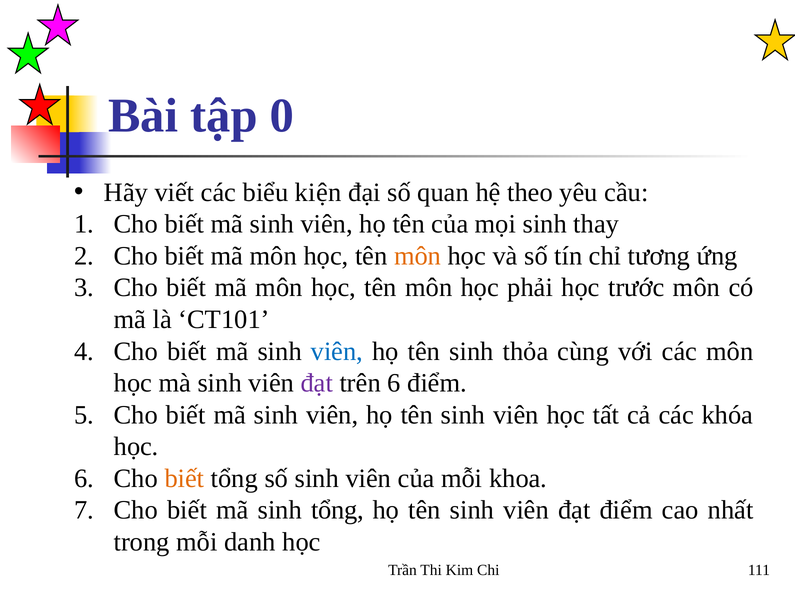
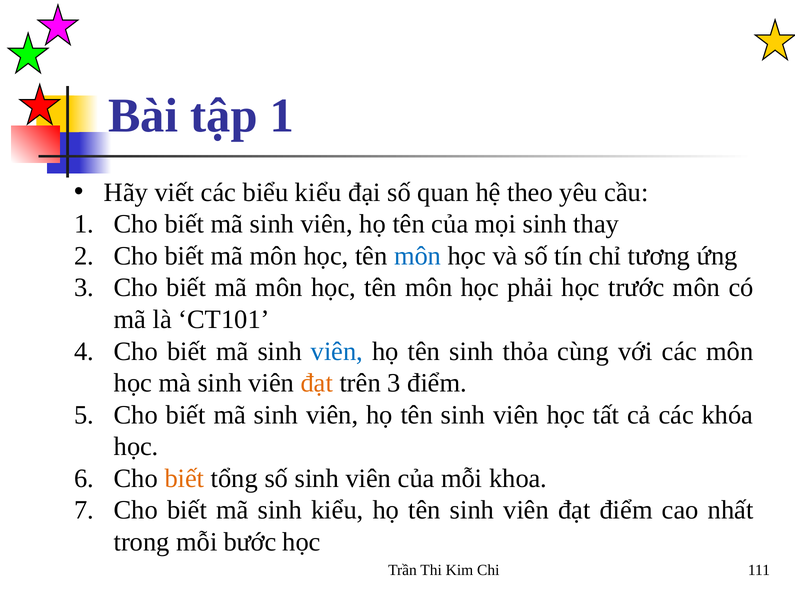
tập 0: 0 -> 1 (282, 116)
biểu kiện: kiện -> kiểu (318, 192)
môn colour: orange -> blue (418, 256)
đạt colour: purple -> orange (317, 383)
trên 6: 6 -> 3 (394, 383)
sinh tổng: tổng -> kiểu (337, 510)
danh: danh -> bước (250, 542)
